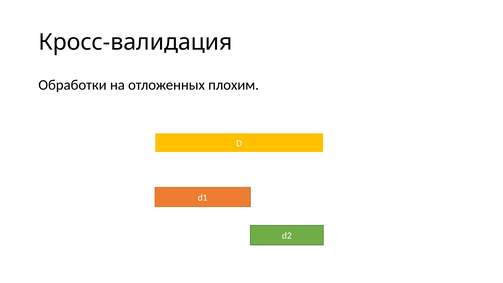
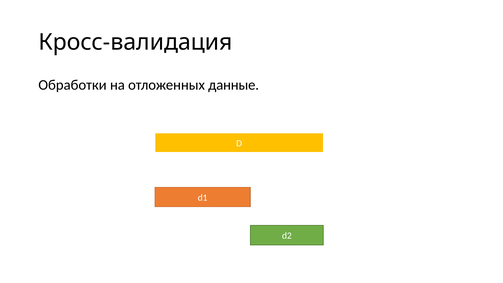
плохим: плохим -> данные (234, 85)
